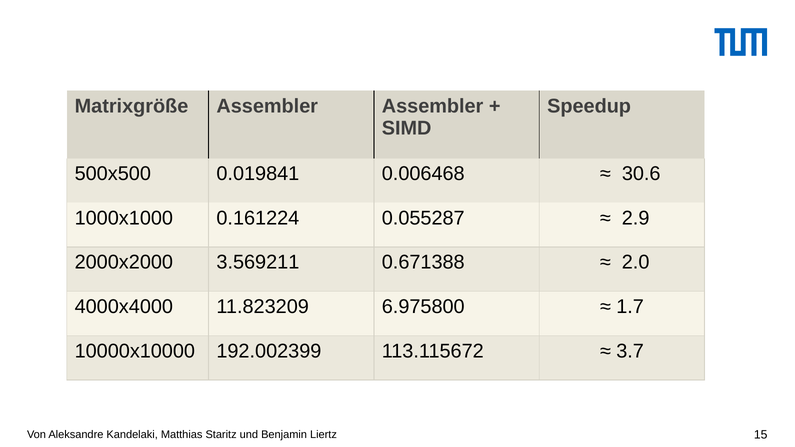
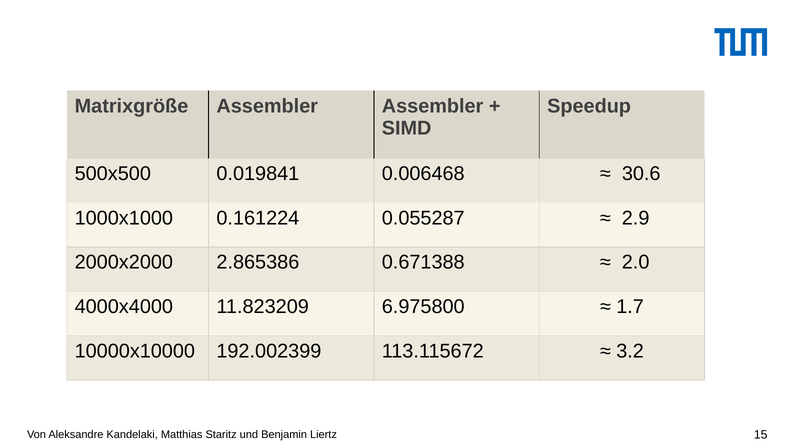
3.569211: 3.569211 -> 2.865386 (258, 263)
3.7: 3.7 -> 3.2 (630, 351)
